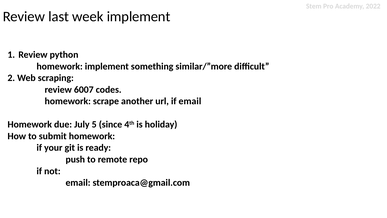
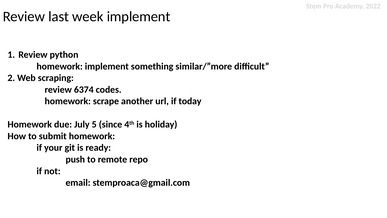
6007: 6007 -> 6374 (84, 90)
if email: email -> today (190, 101)
